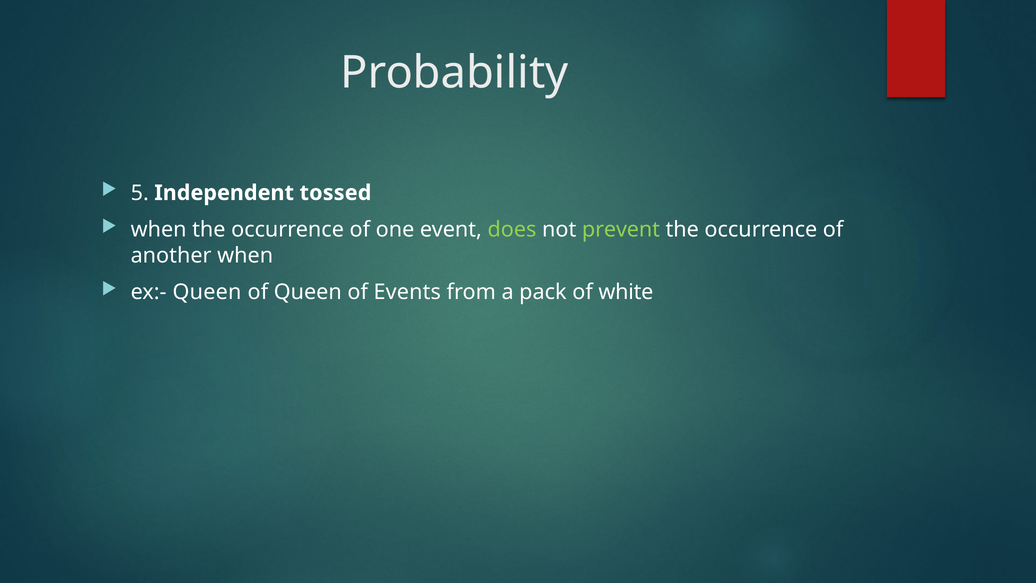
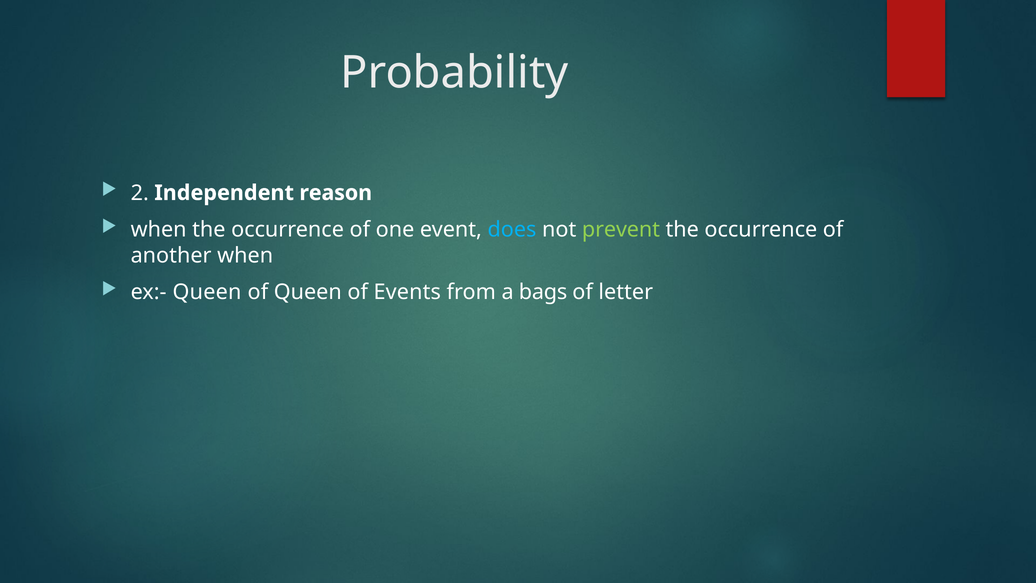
5: 5 -> 2 (140, 193)
tossed: tossed -> reason (336, 193)
does colour: light green -> light blue (512, 230)
pack: pack -> bags (543, 292)
white: white -> letter (626, 292)
